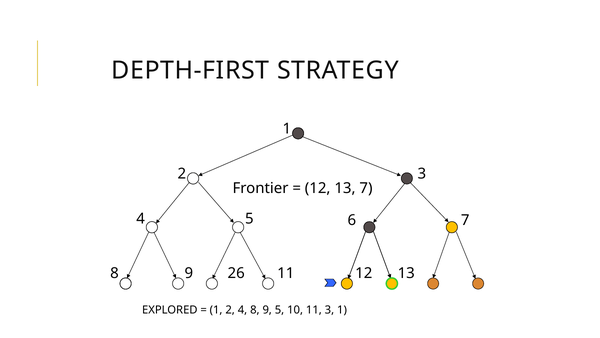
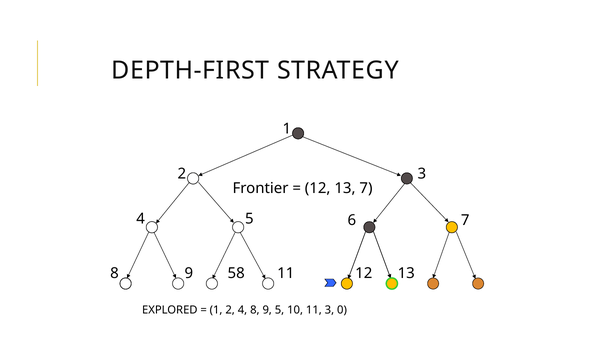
26: 26 -> 58 (236, 273)
3 1: 1 -> 0 (342, 310)
